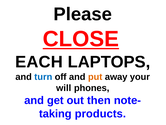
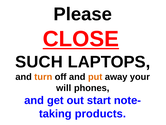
EACH: EACH -> SUCH (39, 62)
turn colour: blue -> orange (43, 77)
then: then -> start (99, 100)
